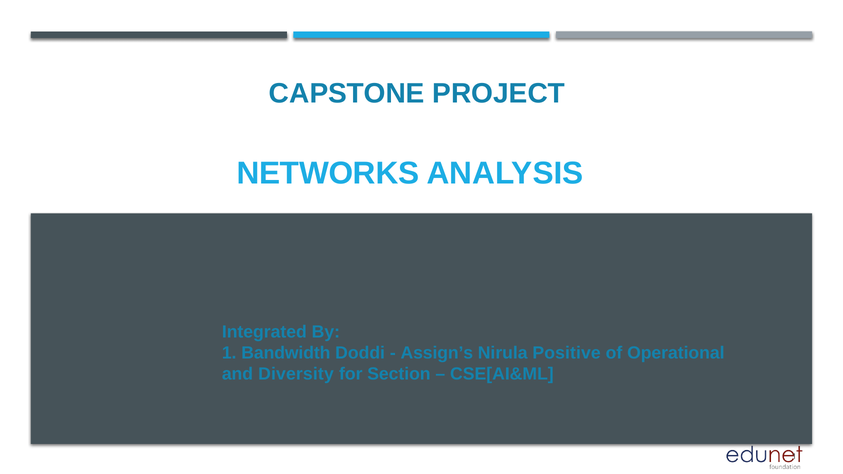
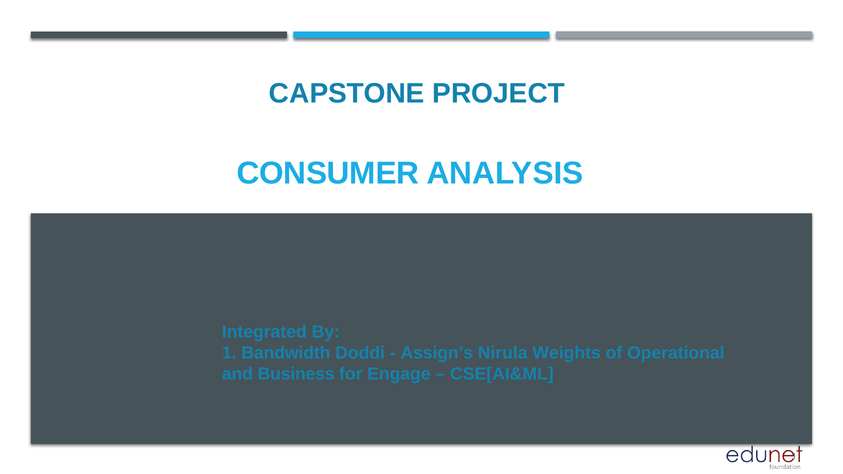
NETWORKS: NETWORKS -> CONSUMER (328, 174)
Positive: Positive -> Weights (567, 353)
Diversity: Diversity -> Business (296, 374)
Section: Section -> Engage (399, 374)
